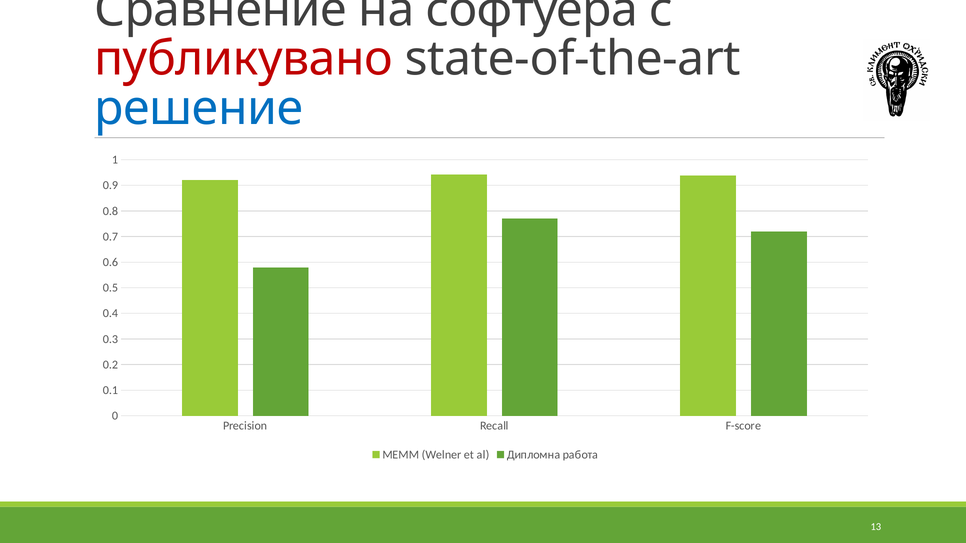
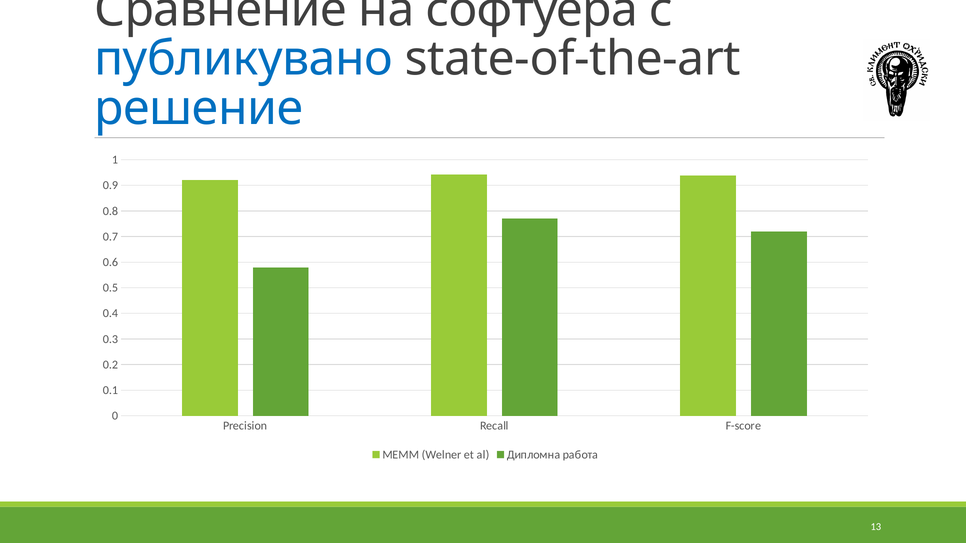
публикувано colour: red -> blue (244, 59)
